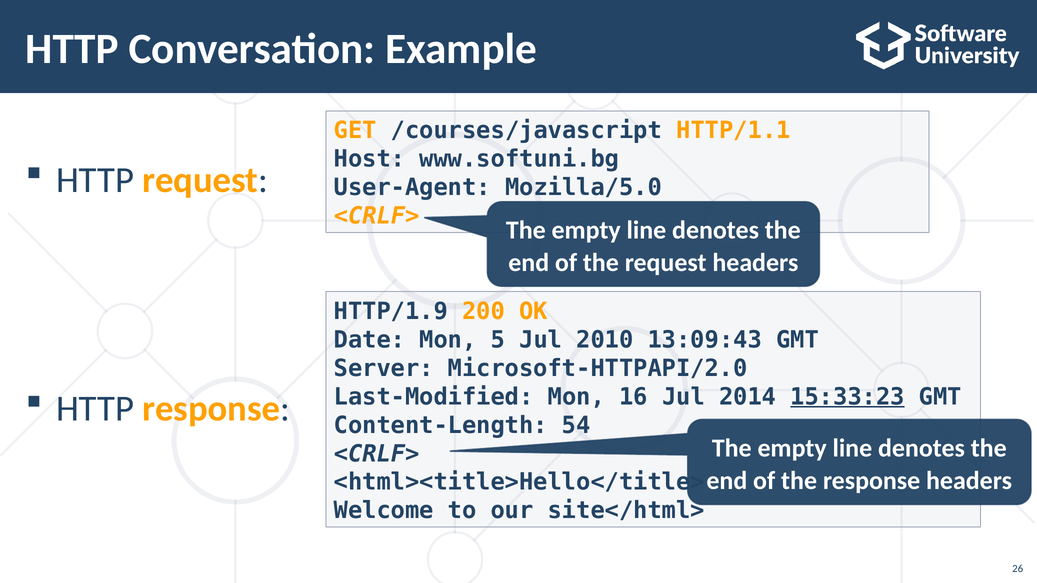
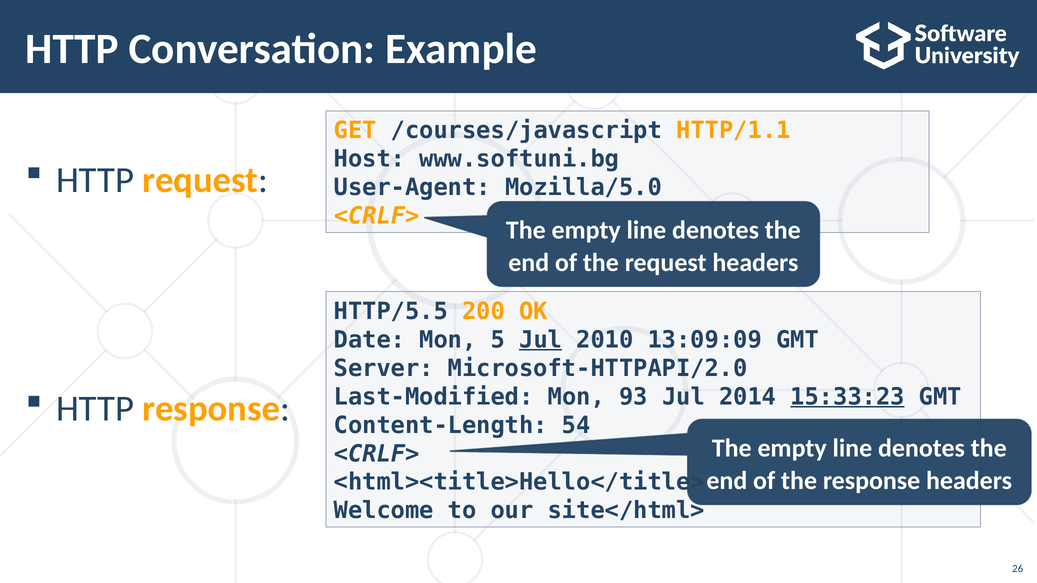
HTTP/1.9: HTTP/1.9 -> HTTP/5.5 (391, 311)
Jul underline: none -> present (541, 340)
13:09:43: 13:09:43 -> 13:09:09 (705, 340)
16: 16 -> 93 (633, 397)
